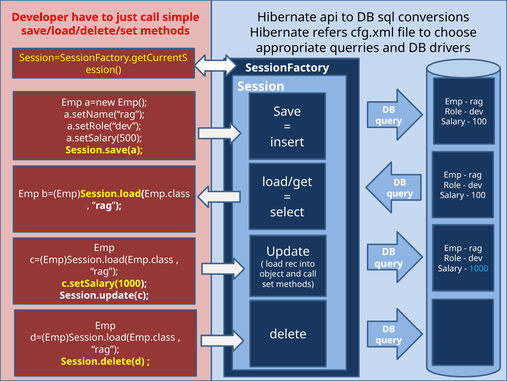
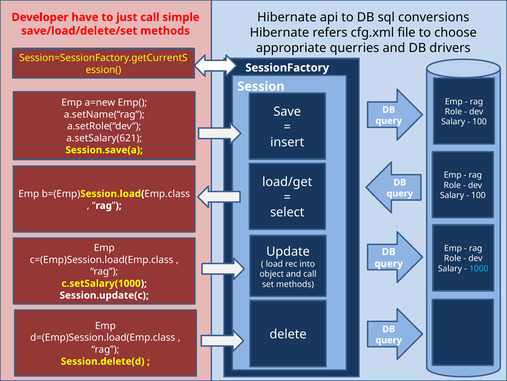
a.setSalary(500: a.setSalary(500 -> a.setSalary(621 (104, 138)
